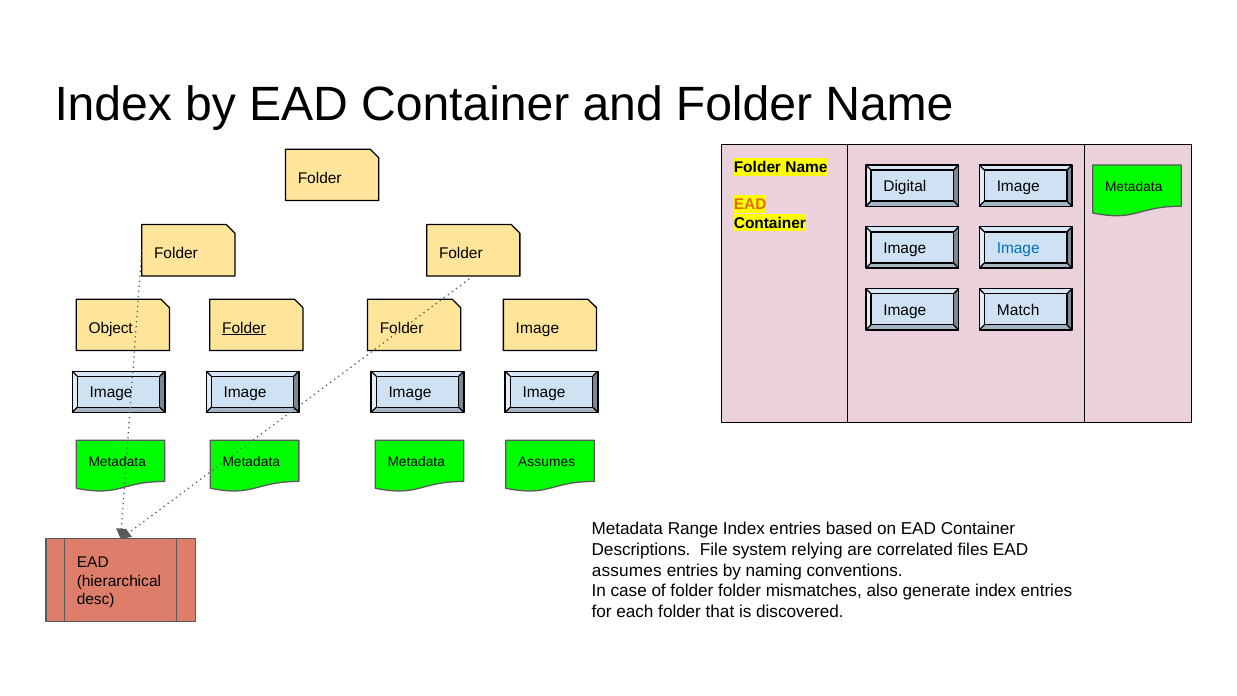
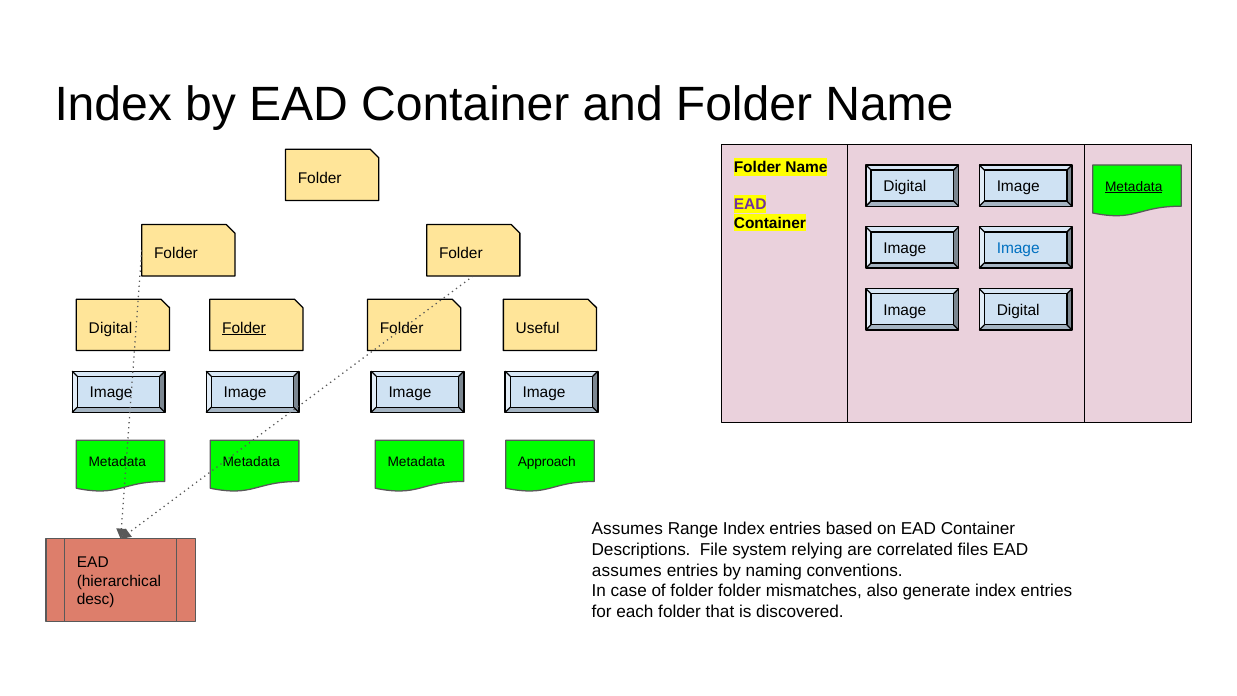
Metadata underline: none -> present (1134, 187)
EAD colour: orange -> purple (750, 204)
Match: Match -> Digital (1018, 310)
Object: Object -> Digital (111, 328)
Folder Image: Image -> Useful (538, 328)
Metadata Assumes: Assumes -> Approach (547, 462)
Metadata: Metadata -> Assumes (627, 529)
